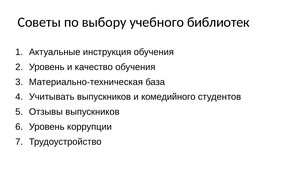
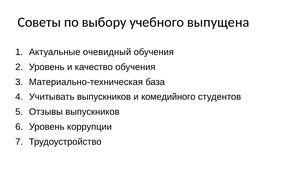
библиотек: библиотек -> выпущена (218, 22)
инструкция: инструкция -> очевидный (107, 52)
